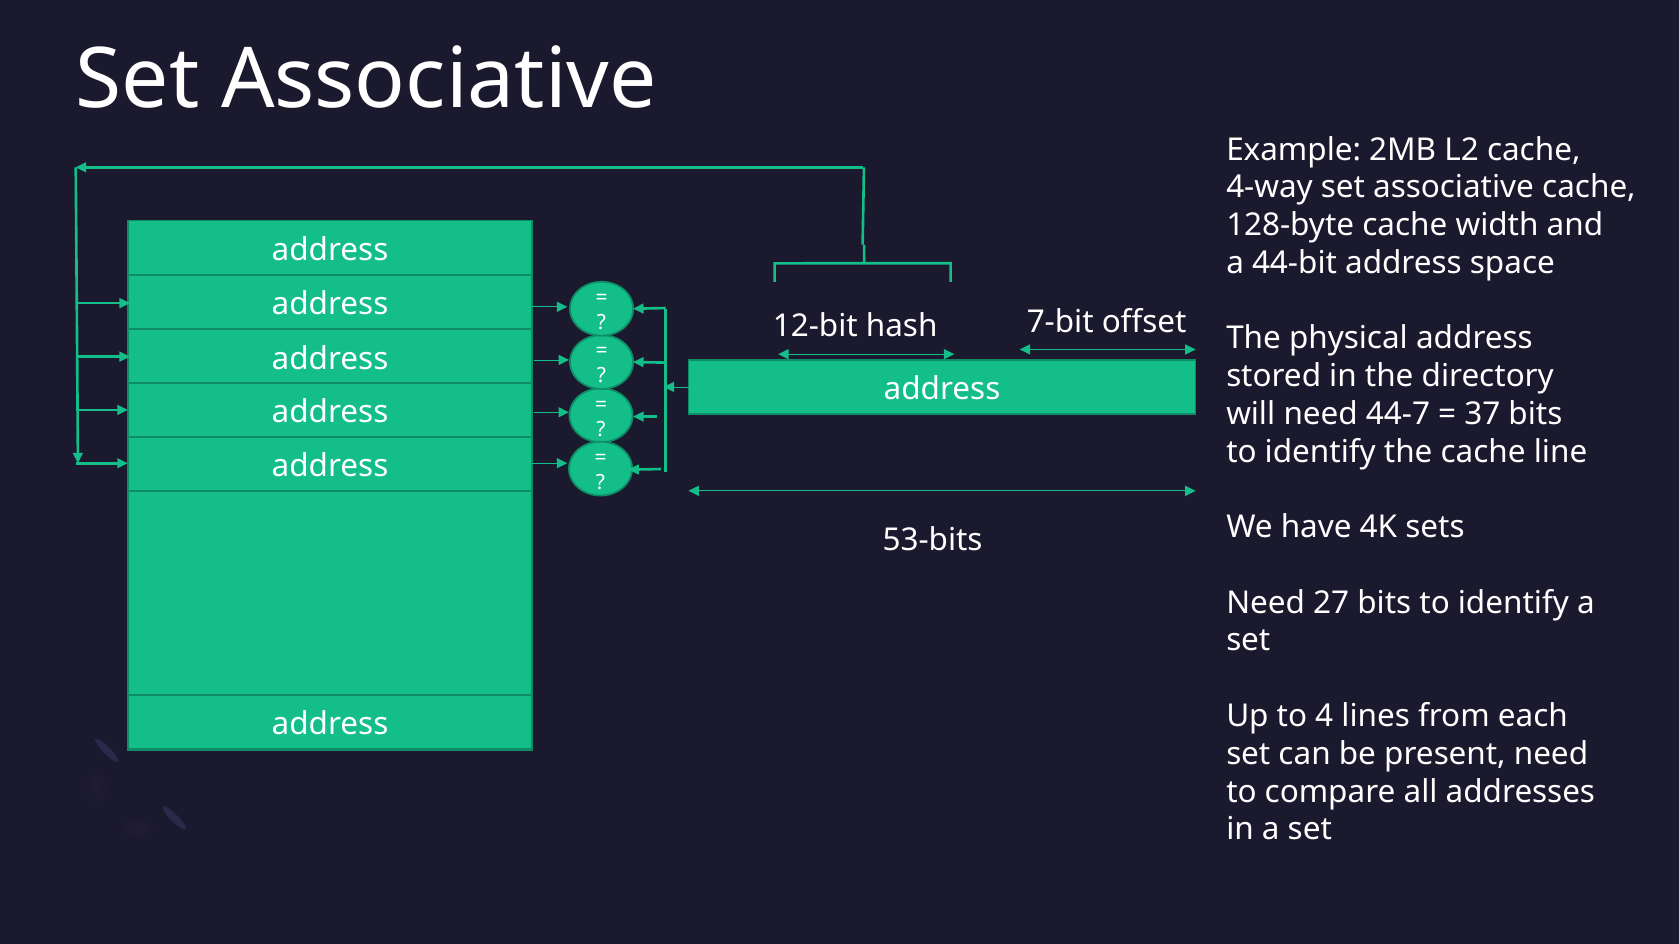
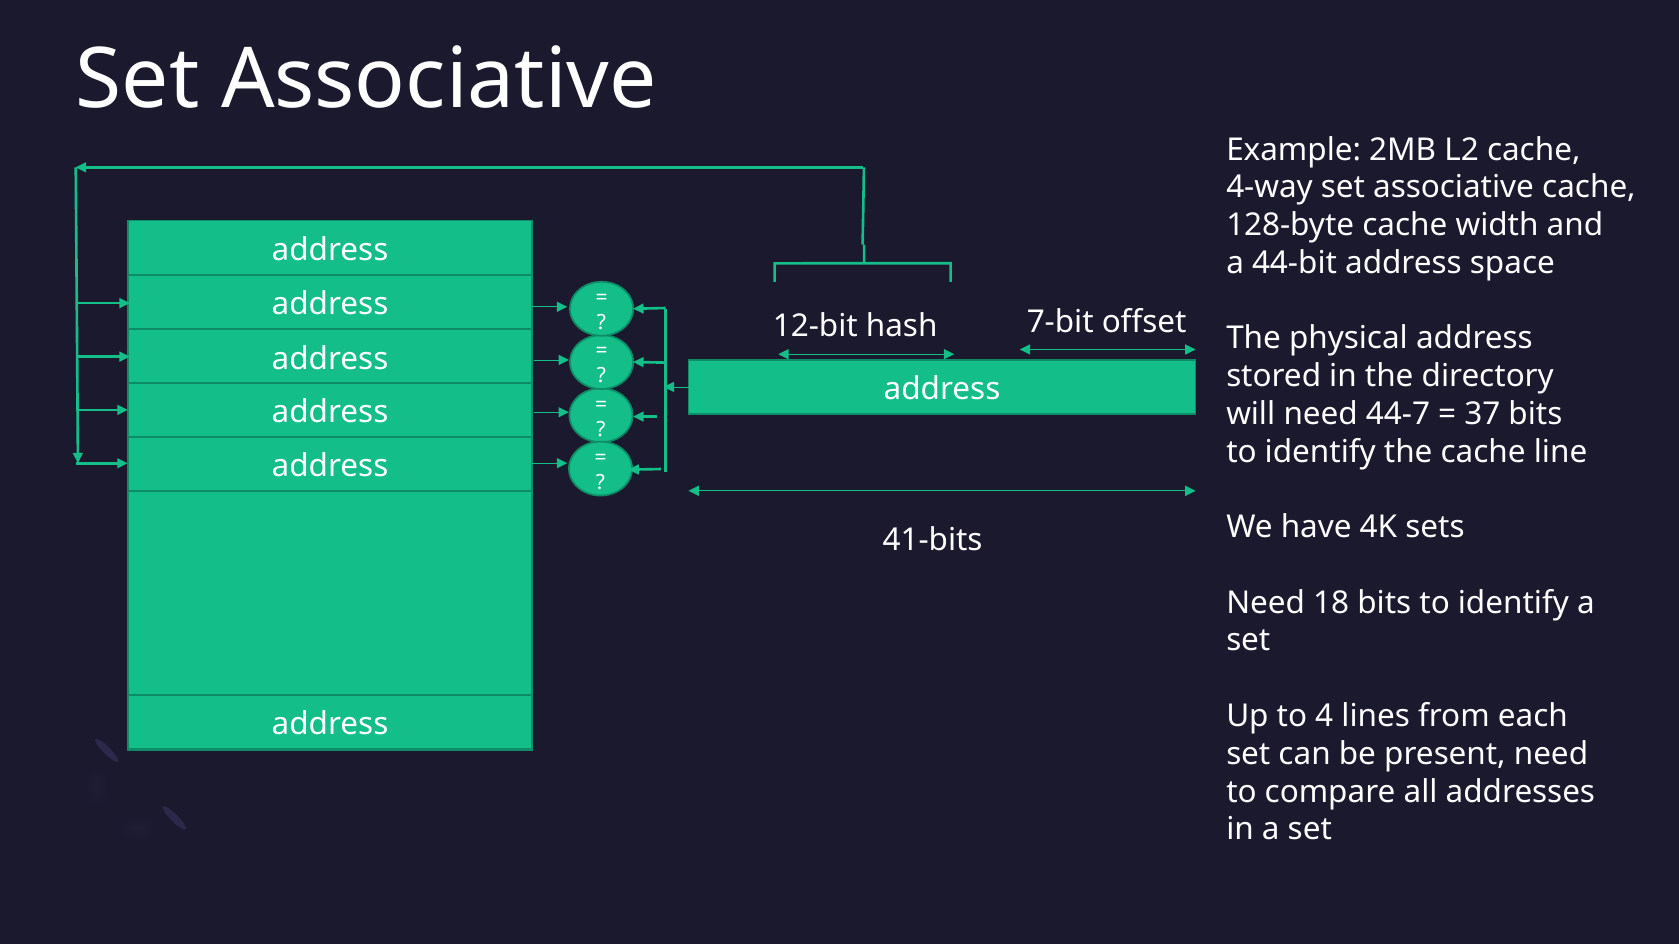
53-bits: 53-bits -> 41-bits (933, 540)
27: 27 -> 18 (1331, 603)
